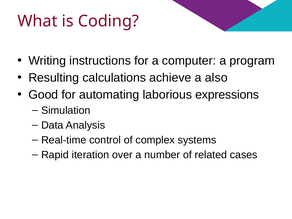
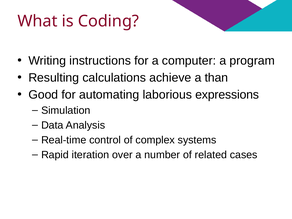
also: also -> than (216, 78)
